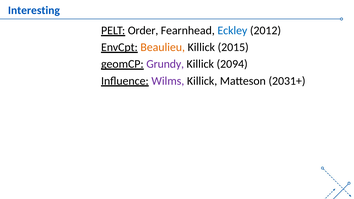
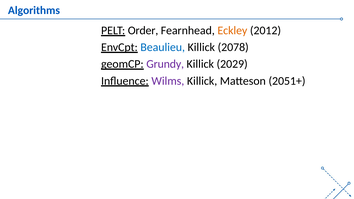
Interesting: Interesting -> Algorithms (34, 10)
Eckley colour: blue -> orange (232, 31)
Beaulieu colour: orange -> blue (163, 47)
2015: 2015 -> 2078 (233, 47)
2094: 2094 -> 2029 (232, 64)
2031+: 2031+ -> 2051+ (287, 81)
